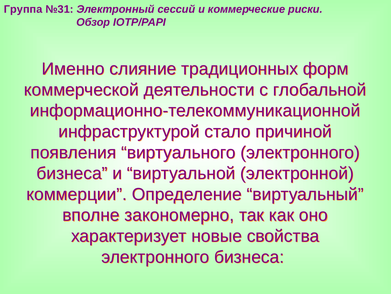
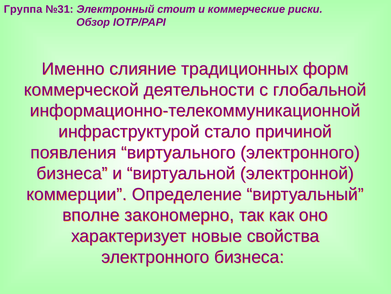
сессий: сессий -> стоит (176, 9)
